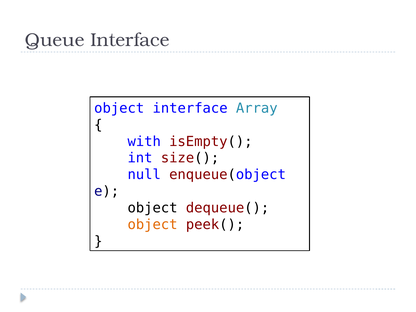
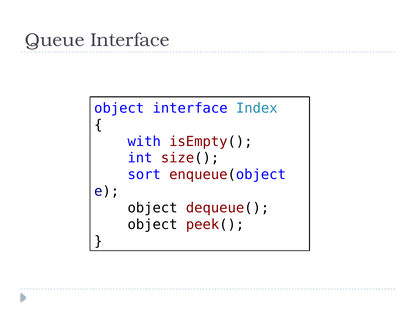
Array: Array -> Index (257, 108)
null: null -> sort (144, 175)
object colour: orange -> black (153, 225)
